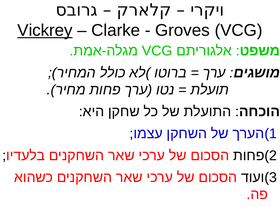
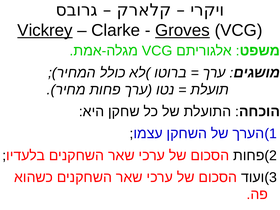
Groves underline: none -> present (182, 30)
